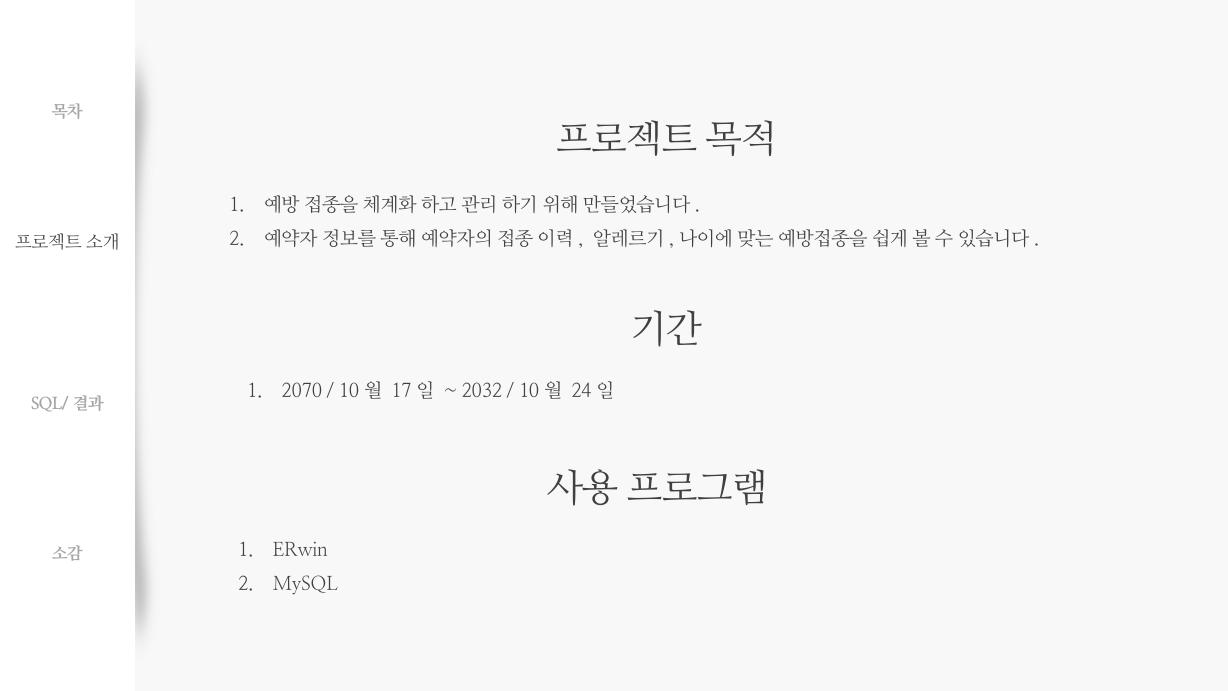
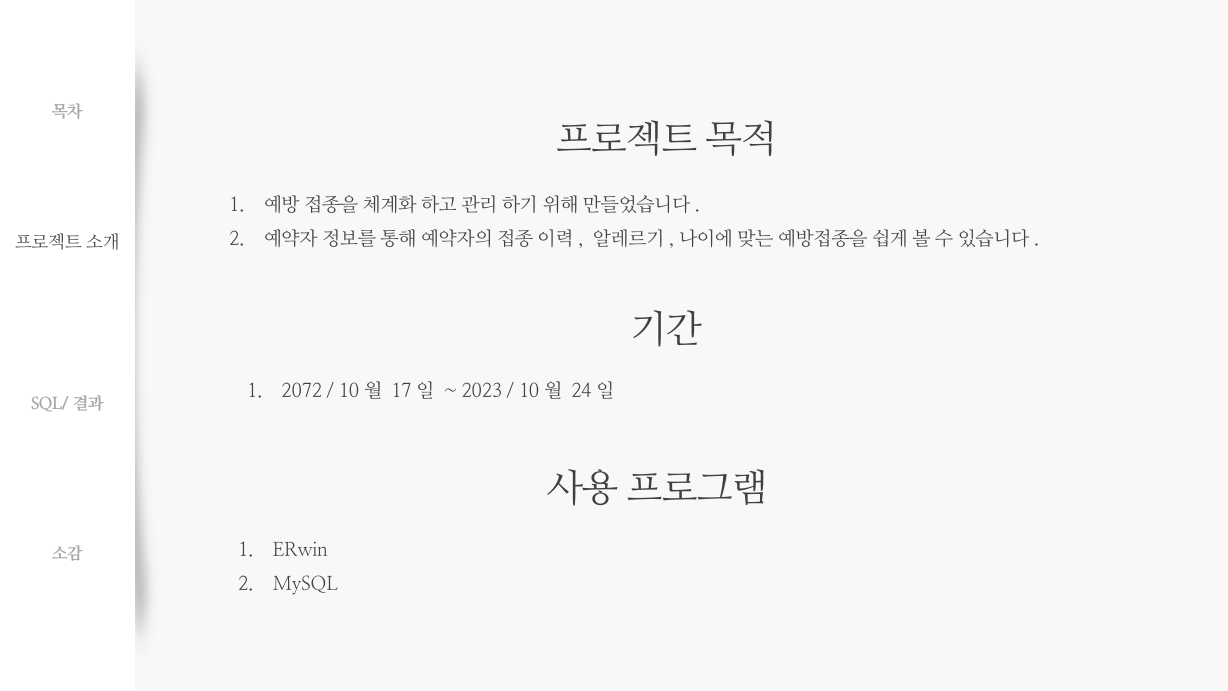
2070: 2070 -> 2072 (302, 391)
2032: 2032 -> 2023 (482, 391)
